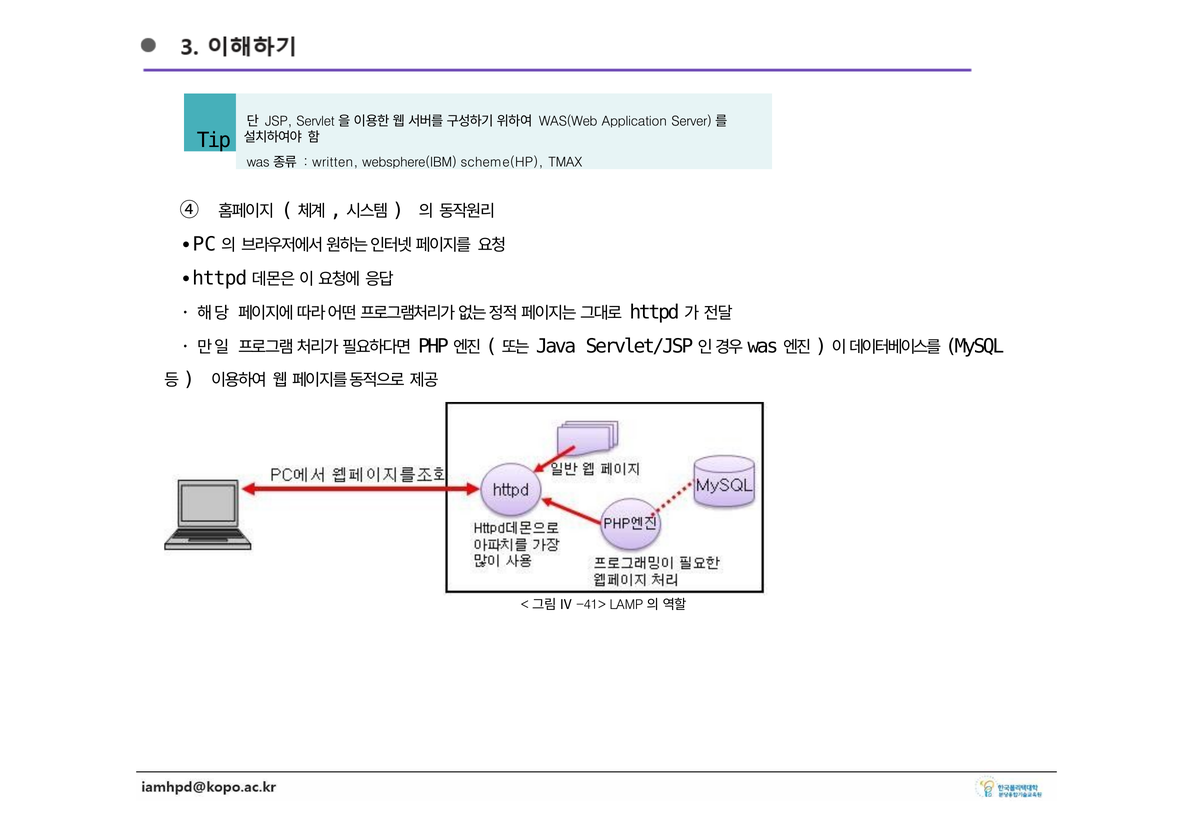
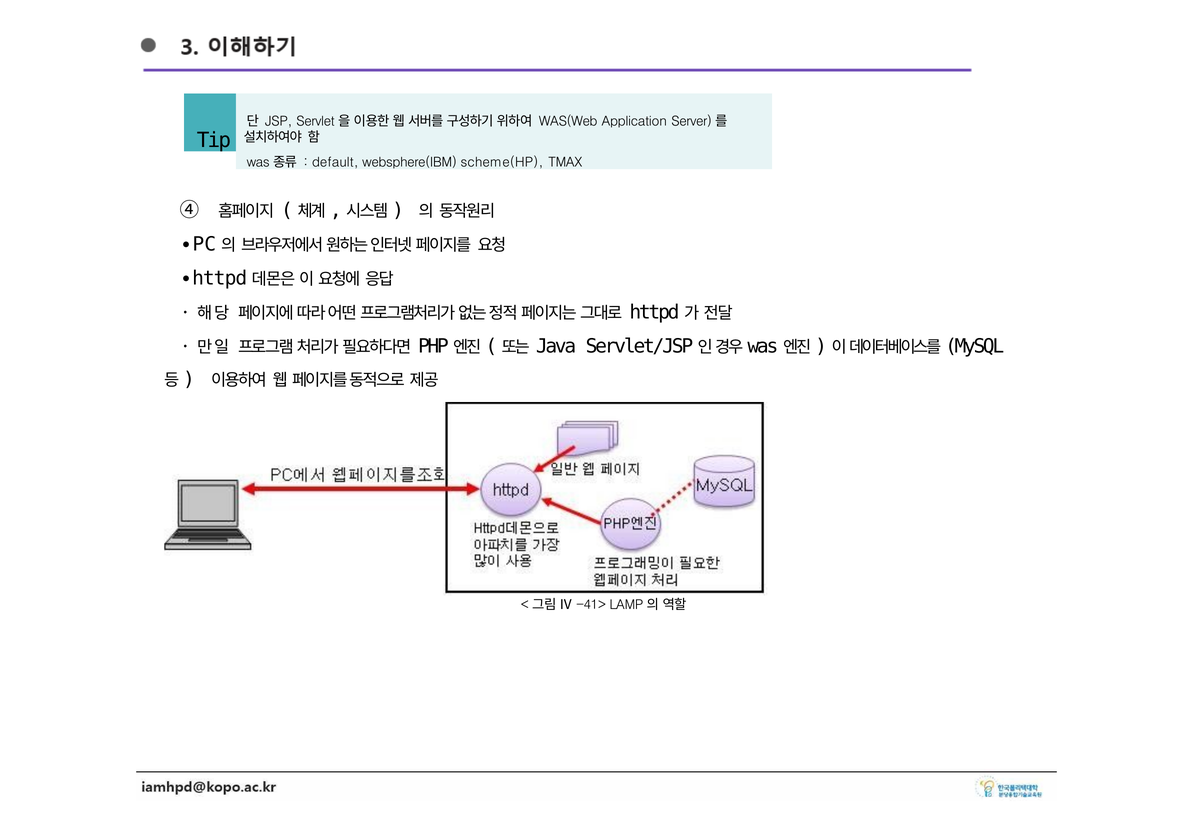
written: written -> default (335, 162)
